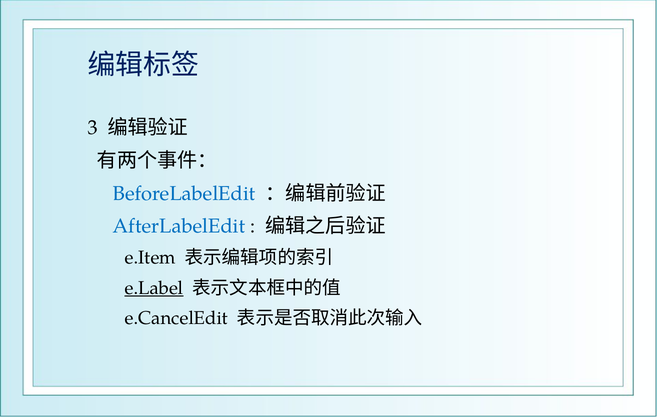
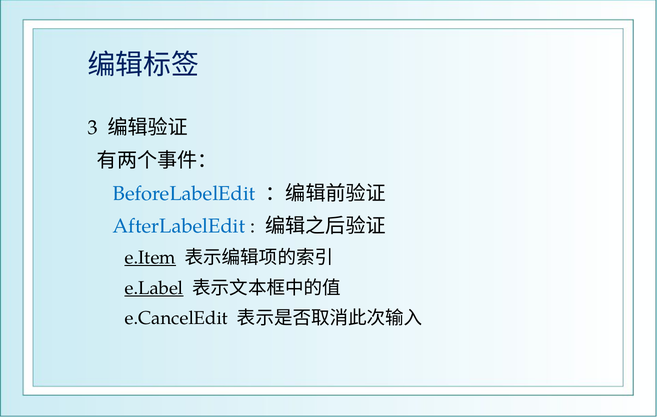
e.Item underline: none -> present (150, 258)
